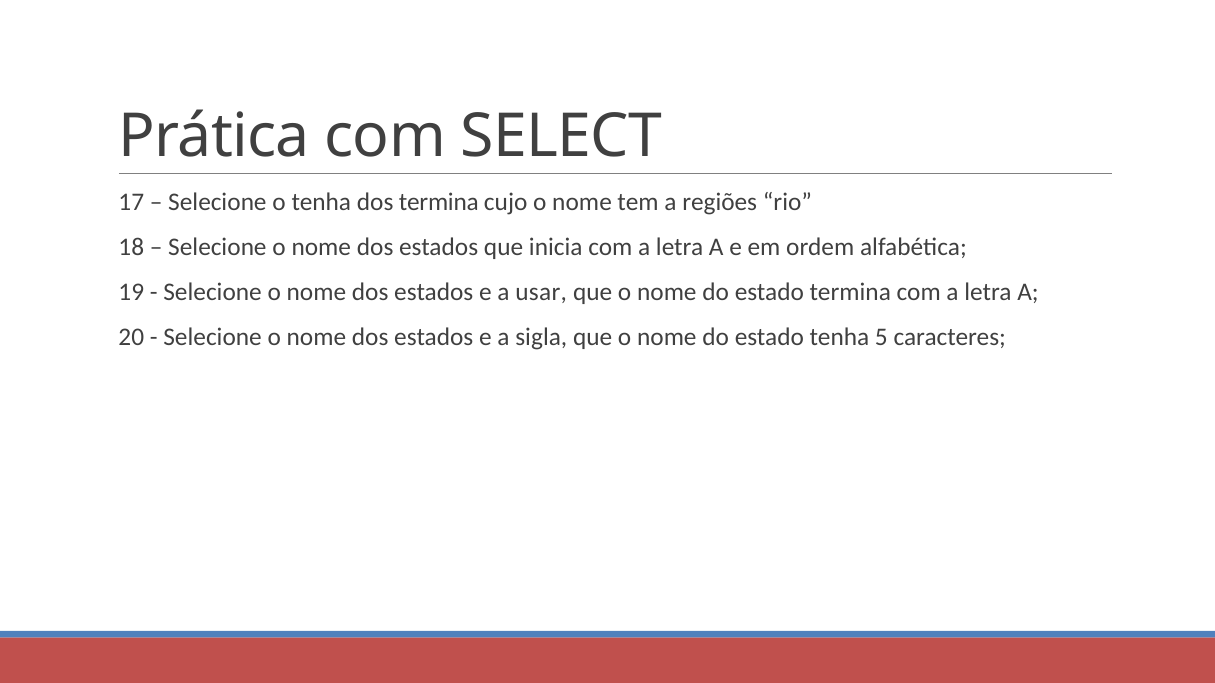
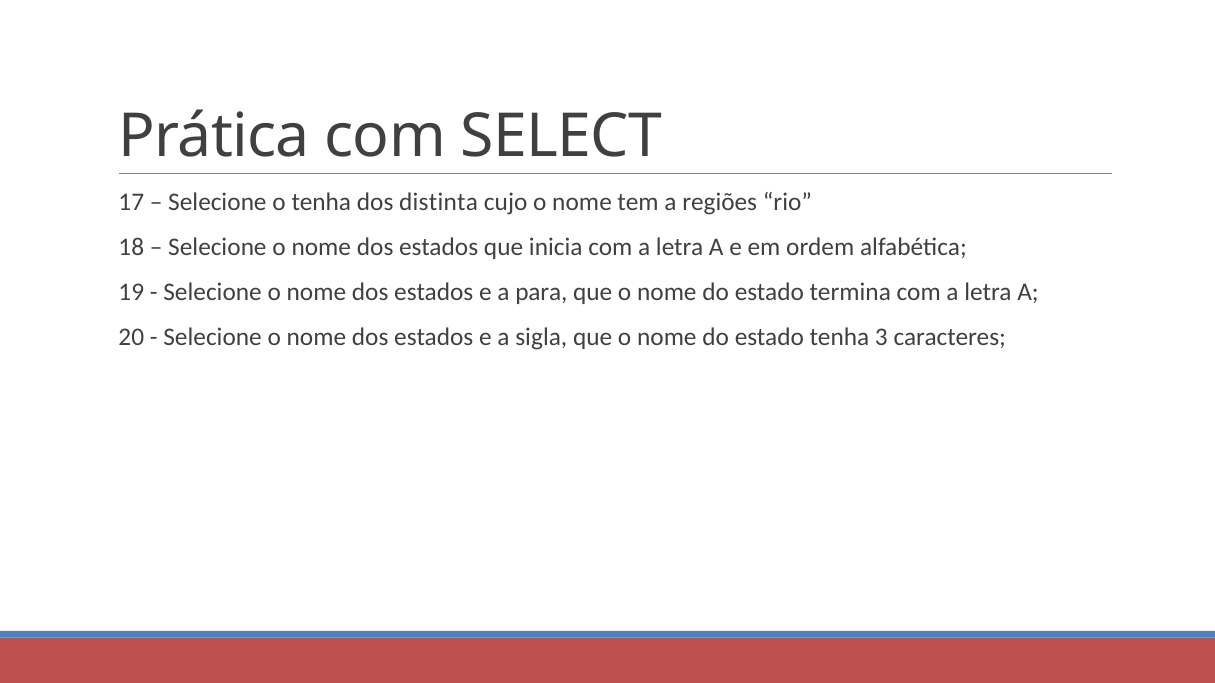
dos termina: termina -> distinta (439, 202)
usar: usar -> para (541, 292)
5: 5 -> 3 (881, 337)
